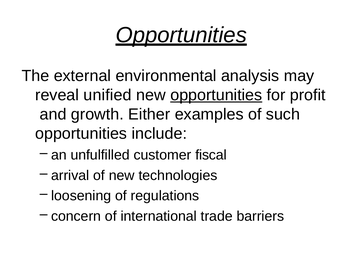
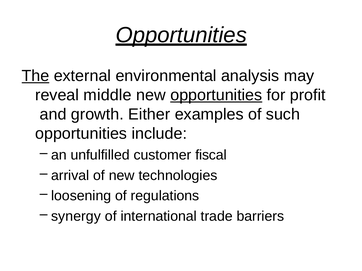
The underline: none -> present (35, 76)
unified: unified -> middle (108, 95)
concern: concern -> synergy (76, 217)
